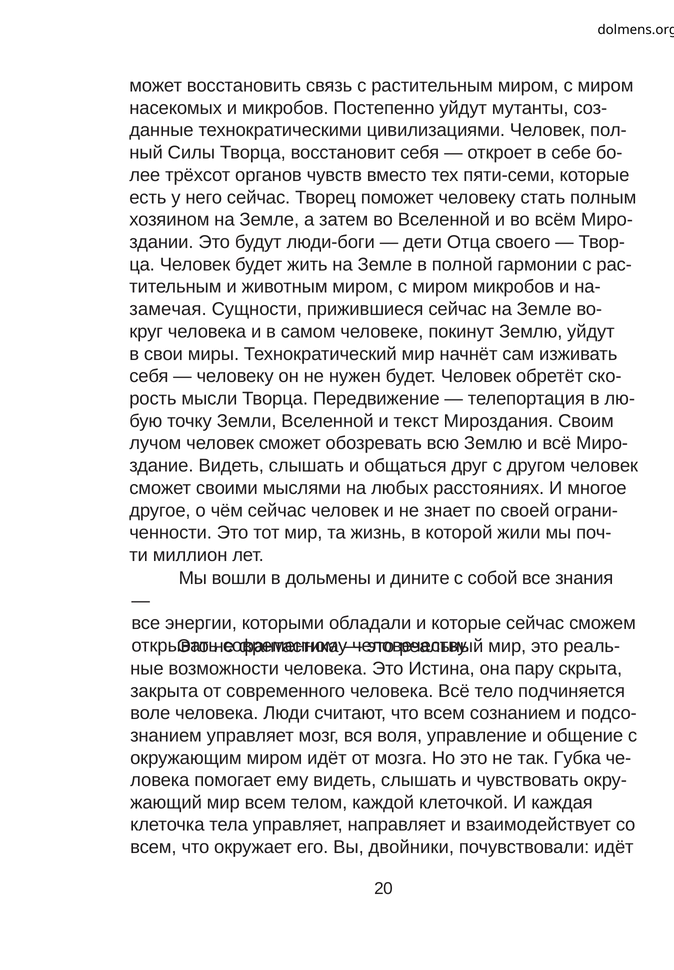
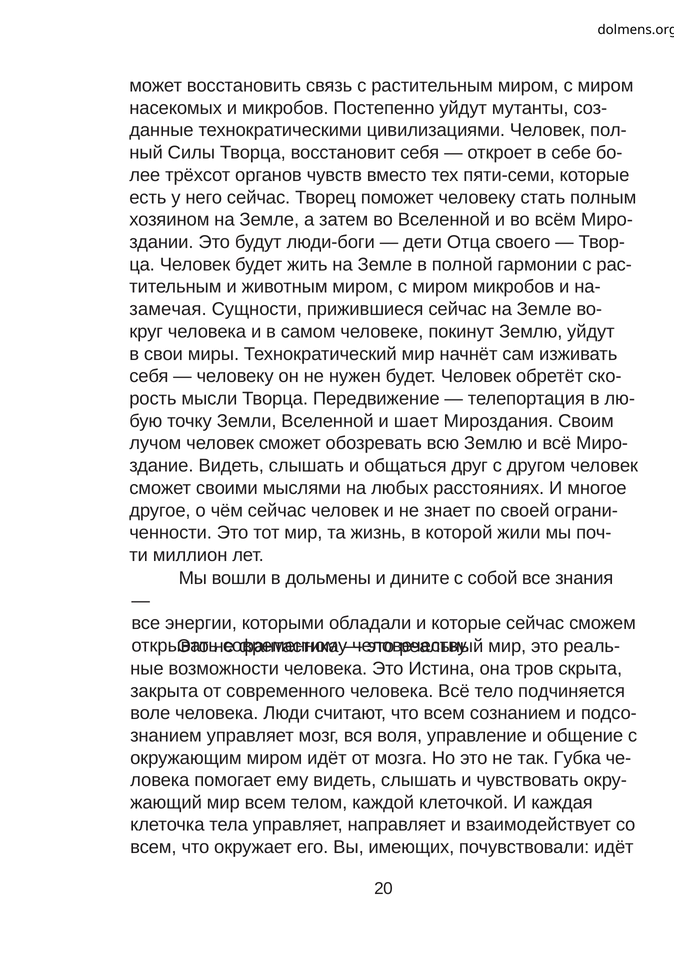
текст: текст -> шает (416, 421)
пару: пару -> тров (534, 669)
двойники: двойники -> имеющих (411, 847)
